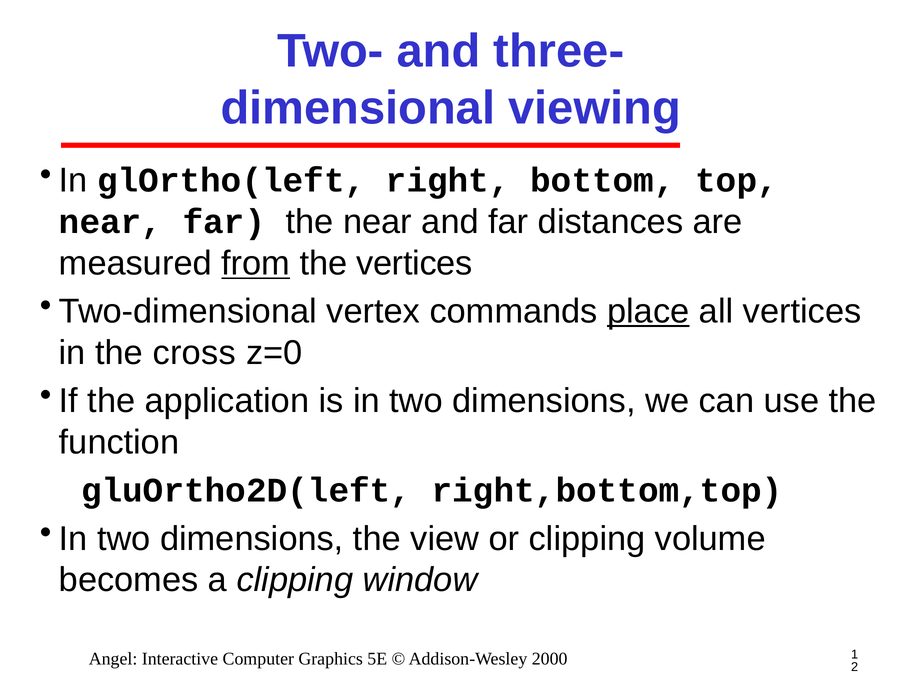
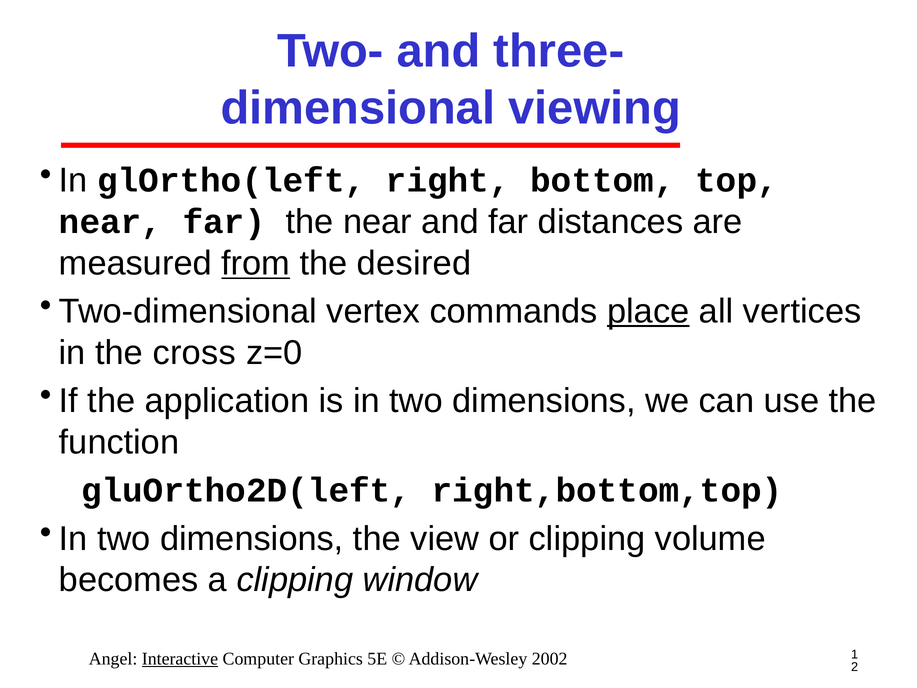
the vertices: vertices -> desired (414, 263)
Interactive underline: none -> present (180, 658)
2000: 2000 -> 2002 (550, 658)
